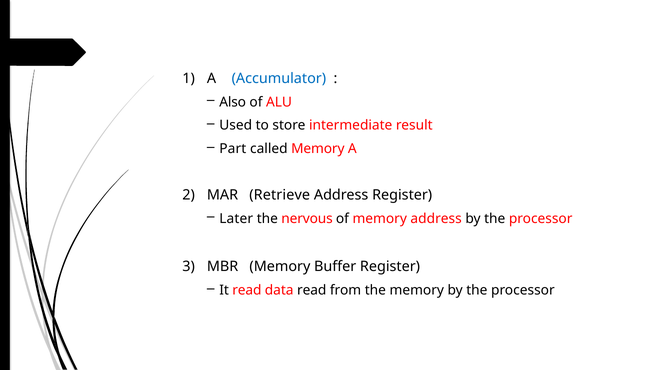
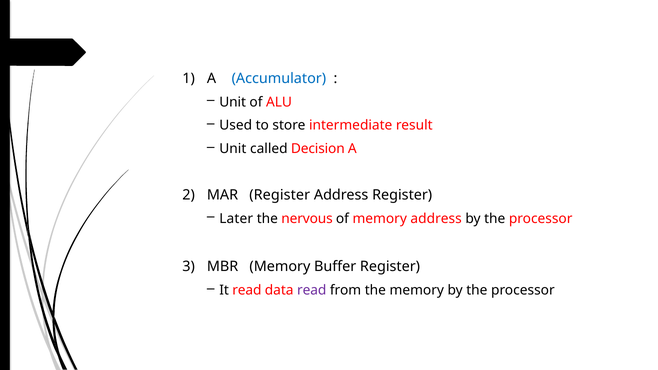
Also: Also -> Unit (233, 102)
Part: Part -> Unit (233, 149)
called Memory: Memory -> Decision (318, 149)
MAR Retrieve: Retrieve -> Register (280, 195)
read colour: black -> purple (312, 290)
